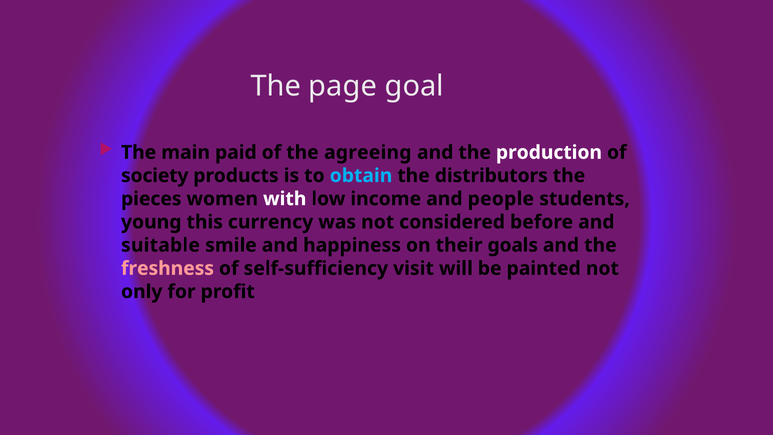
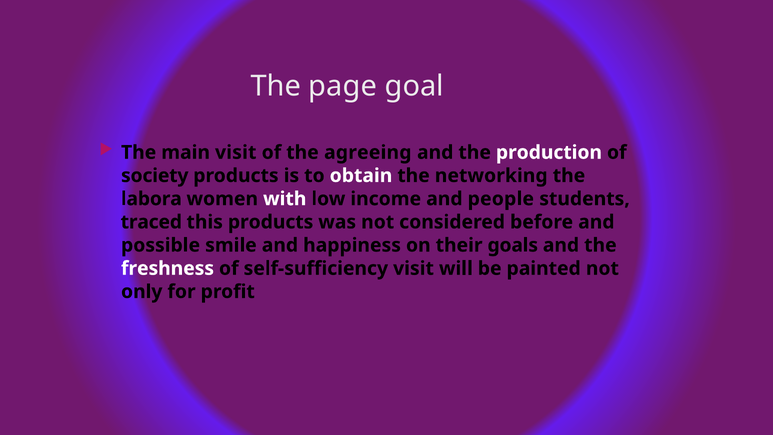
main paid: paid -> visit (236, 152)
obtain colour: light blue -> white (361, 176)
distributors: distributors -> networking (491, 176)
pieces: pieces -> labora (151, 199)
young: young -> traced (151, 222)
this currency: currency -> products (271, 222)
suitable: suitable -> possible (161, 245)
freshness colour: pink -> white (168, 268)
